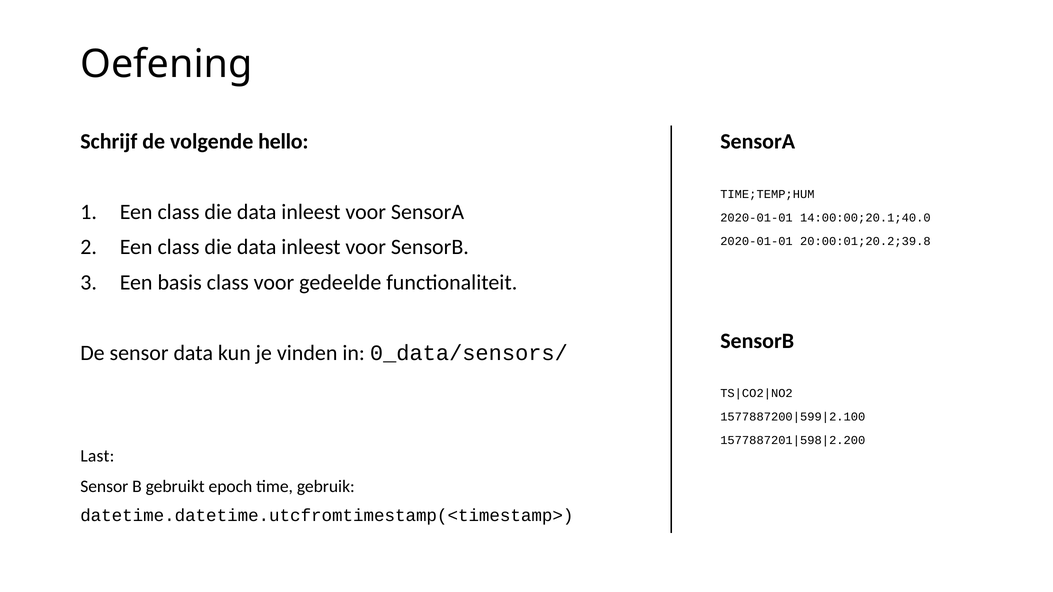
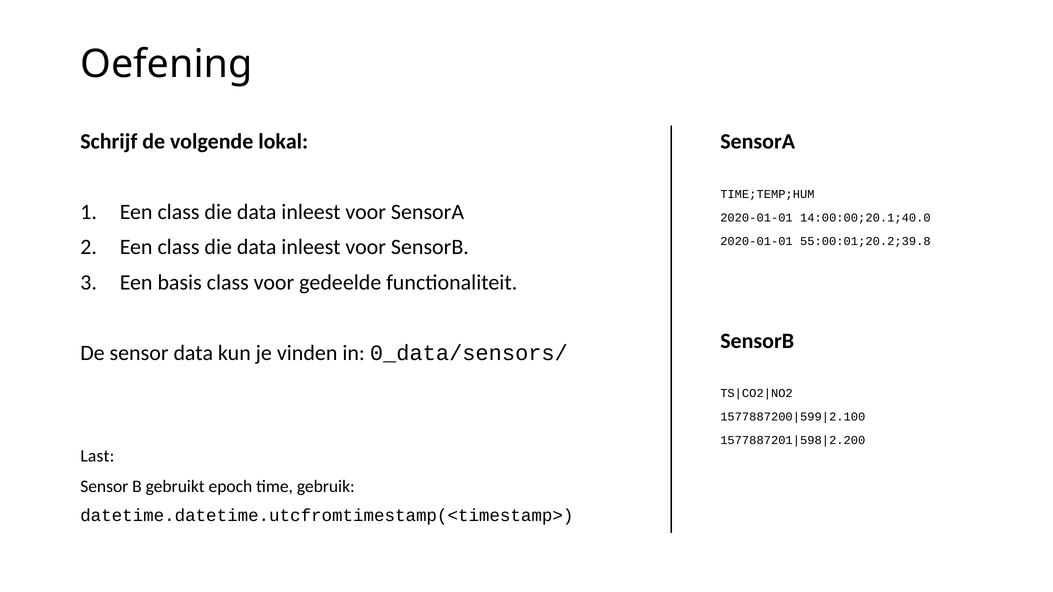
hello: hello -> lokal (283, 142)
20:00:01;20.2;39.8: 20:00:01;20.2;39.8 -> 55:00:01;20.2;39.8 (865, 241)
